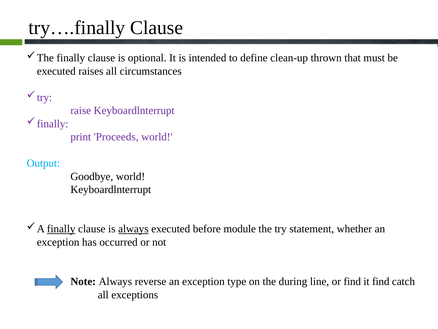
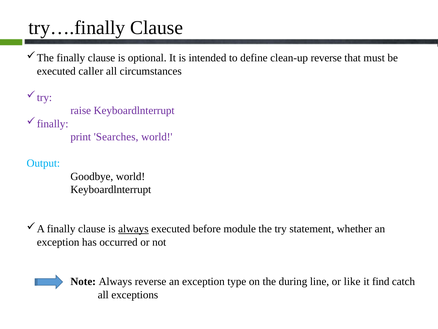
clean-up thrown: thrown -> reverse (326, 58)
raises: raises -> caller (91, 71)
Proceeds: Proceeds -> Searches (116, 137)
finally underline: present -> none (61, 229)
or find: find -> like (352, 281)
